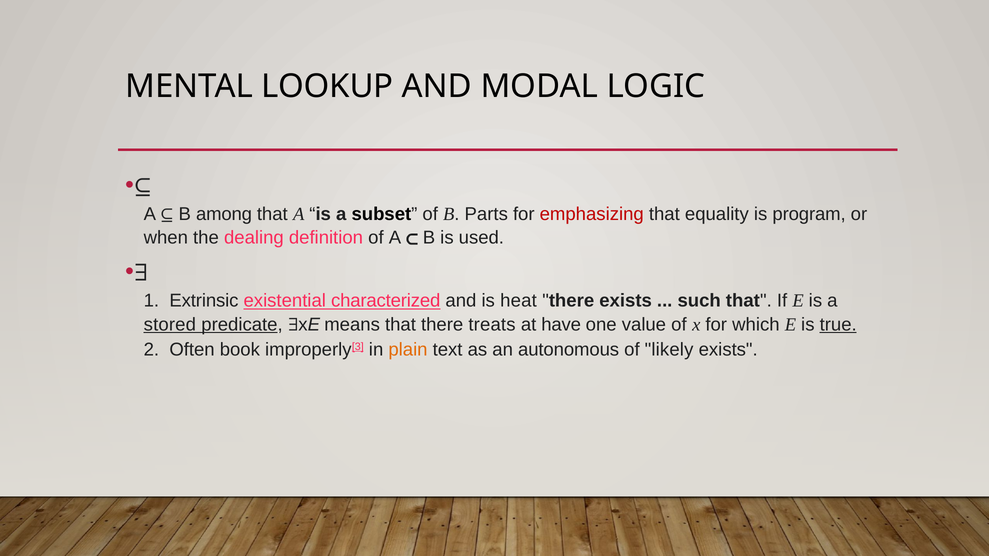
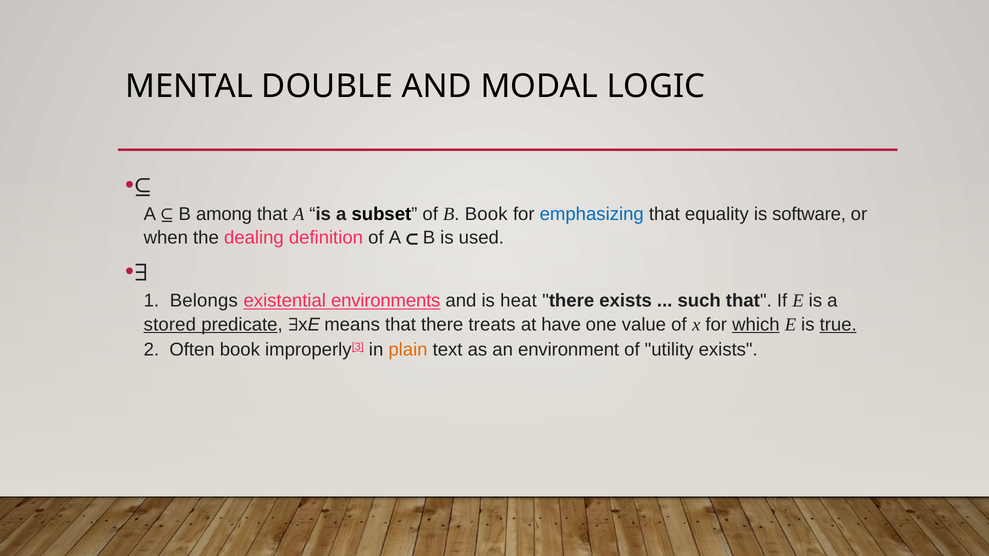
LOOKUP: LOOKUP -> DOUBLE (327, 87)
B Parts: Parts -> Book (486, 214)
emphasizing colour: red -> blue (592, 214)
program: program -> software (809, 214)
Extrinsic: Extrinsic -> Belongs (204, 301)
characterized: characterized -> environments (386, 301)
which underline: none -> present (756, 325)
autonomous: autonomous -> environment (569, 350)
likely: likely -> utility (669, 350)
